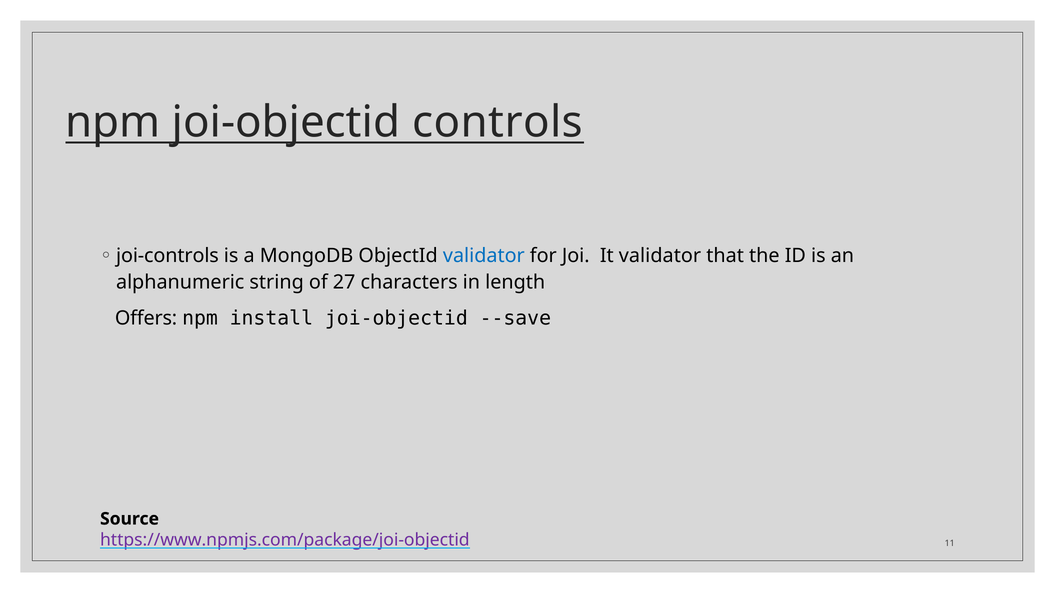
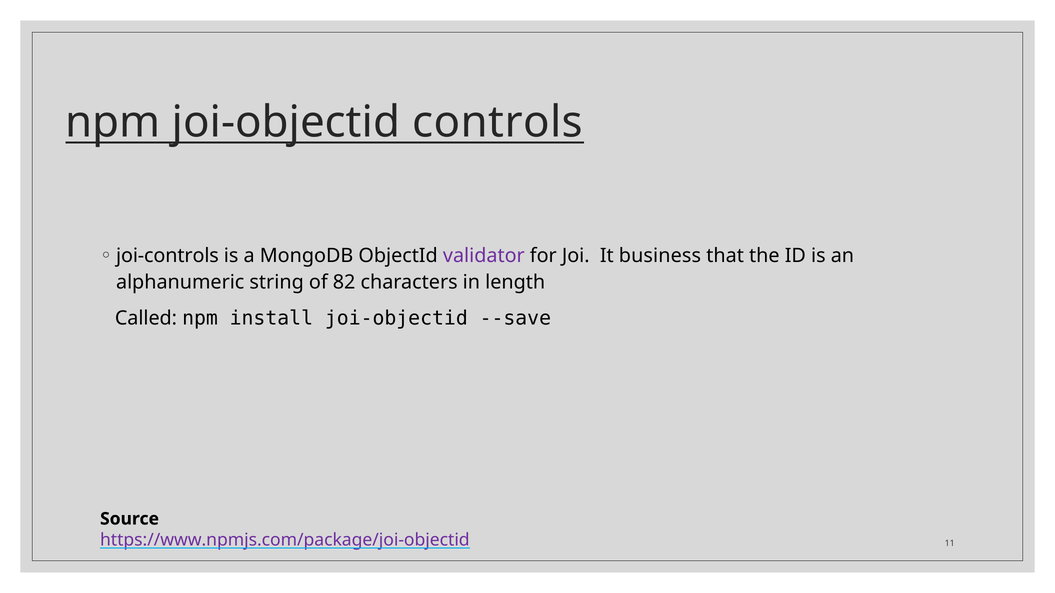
validator colour: blue -> purple (484, 256)
It validator: validator -> business (660, 256)
27: 27 -> 82 (344, 282)
Offers: Offers -> Called (146, 318)
